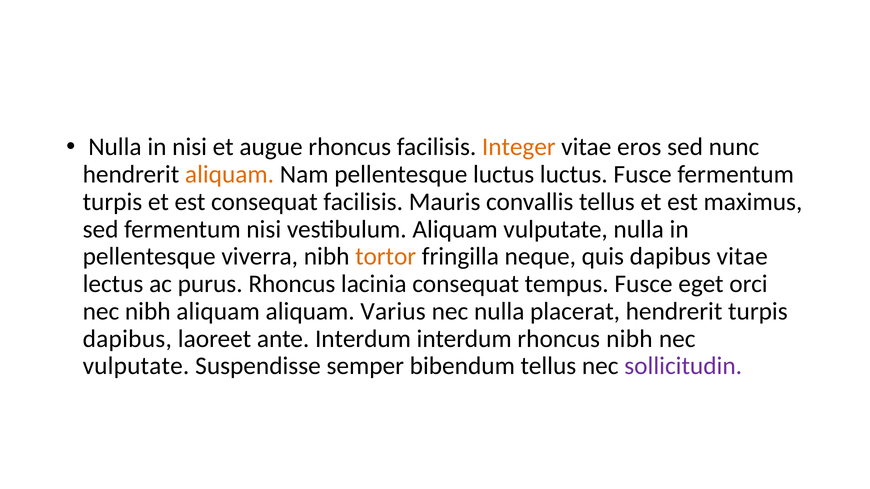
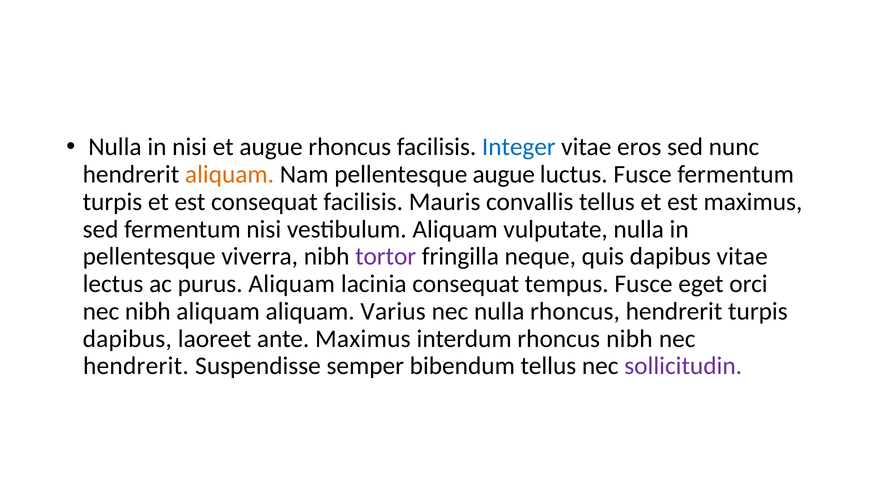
Integer colour: orange -> blue (519, 147)
pellentesque luctus: luctus -> augue (504, 175)
tortor colour: orange -> purple (386, 257)
purus Rhoncus: Rhoncus -> Aliquam (292, 284)
nulla placerat: placerat -> rhoncus (575, 312)
ante Interdum: Interdum -> Maximus (363, 339)
vulputate: vulputate -> hendrerit (136, 366)
